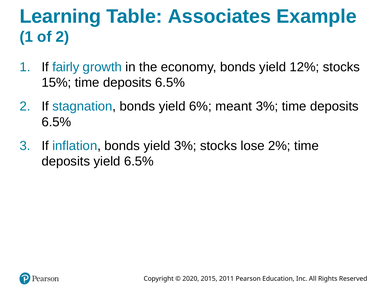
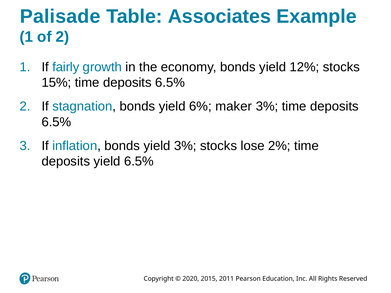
Learning: Learning -> Palisade (60, 16)
meant: meant -> maker (234, 106)
